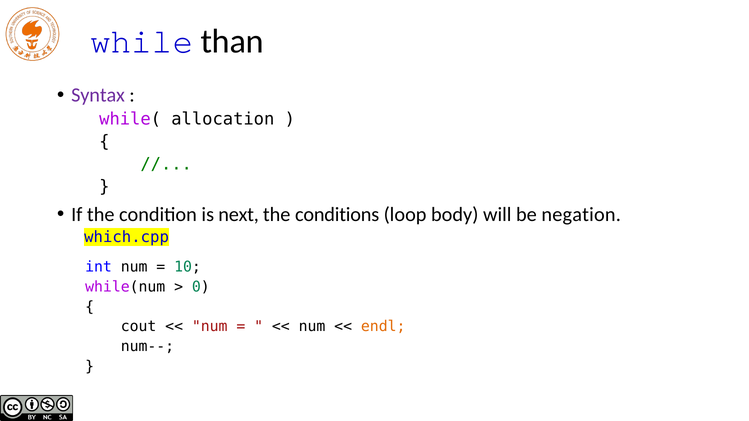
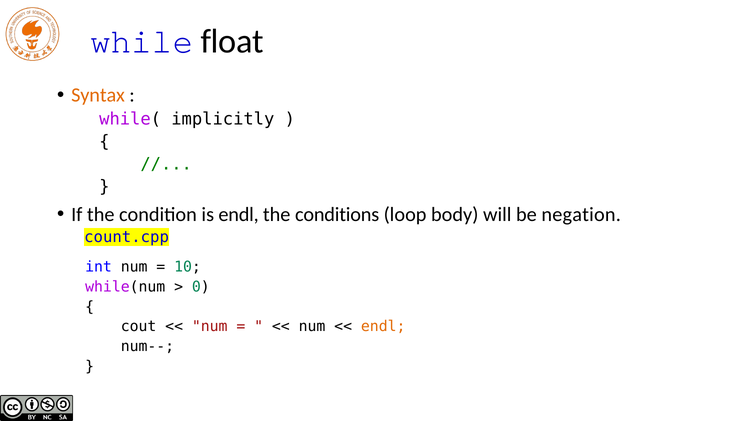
than: than -> float (232, 42)
Syntax colour: purple -> orange (98, 95)
allocation: allocation -> implicitly (223, 119)
is next: next -> endl (239, 215)
which.cpp: which.cpp -> count.cpp (127, 237)
